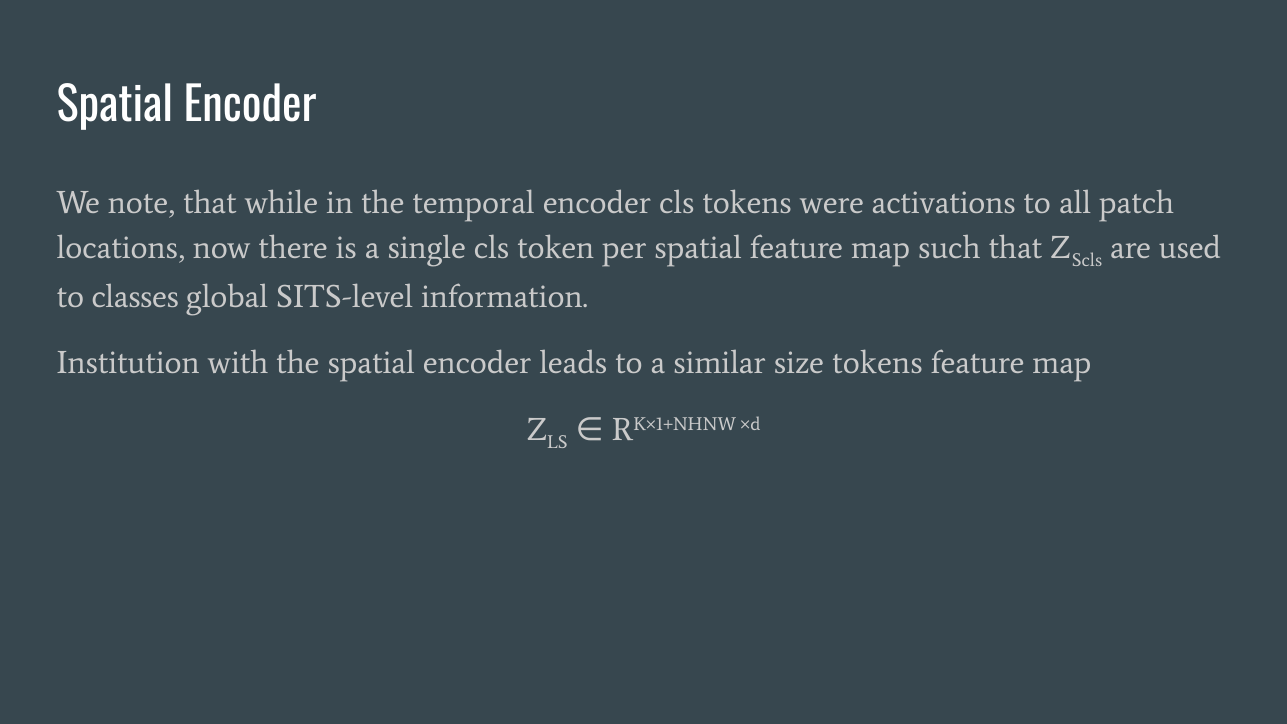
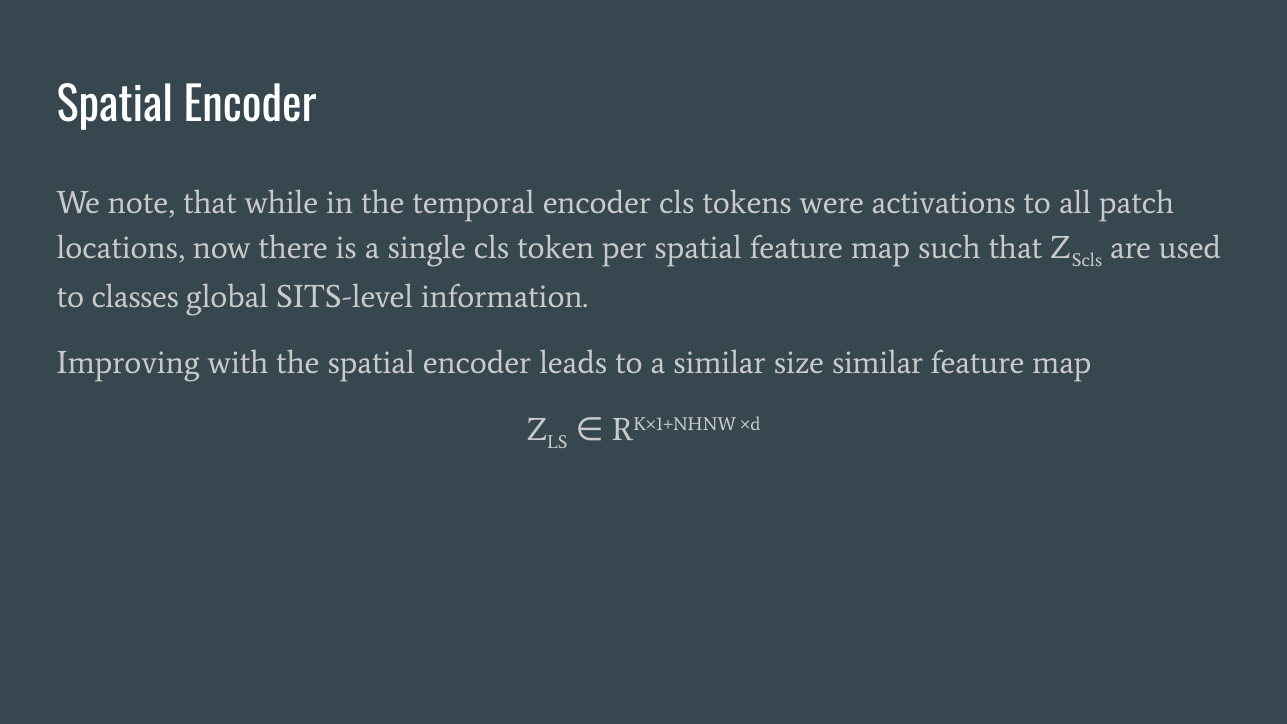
Institution: Institution -> Improving (128, 363)
size tokens: tokens -> similar (878, 363)
